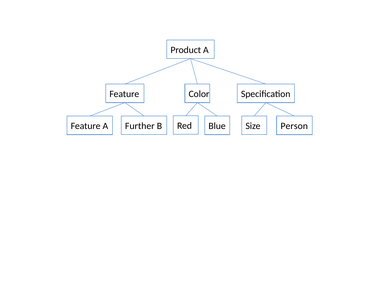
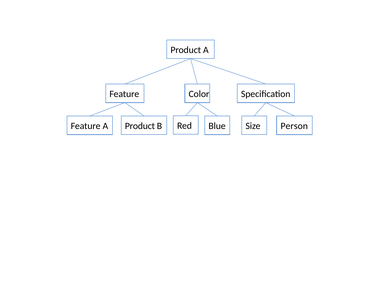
A Further: Further -> Product (140, 126)
